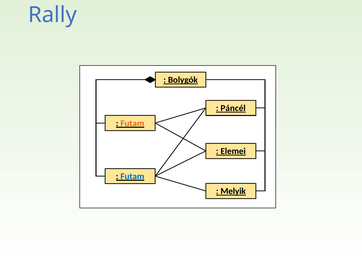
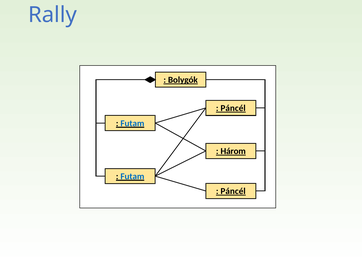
Futam colour: orange -> blue (132, 123)
Elemei: Elemei -> Három (233, 151)
Melyik: Melyik -> Páncél (233, 192)
